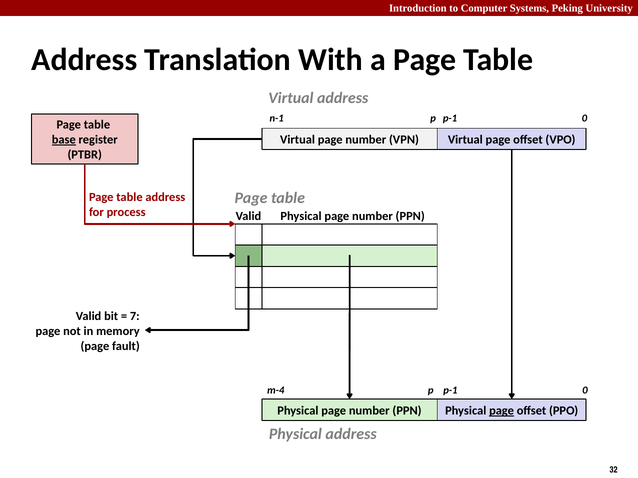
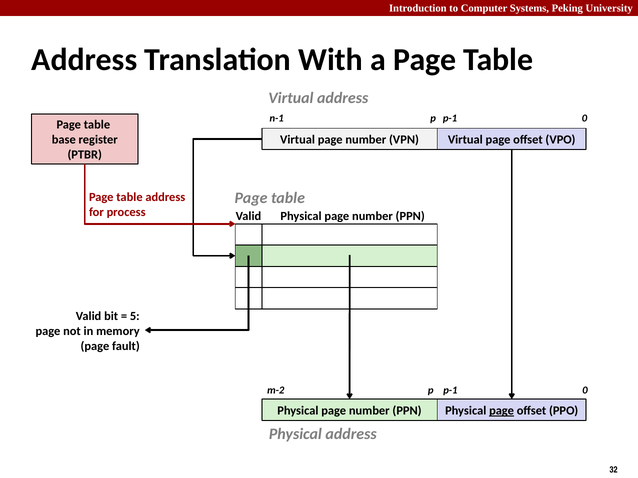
base underline: present -> none (64, 140)
7: 7 -> 5 (135, 316)
m-4: m-4 -> m-2 (276, 391)
